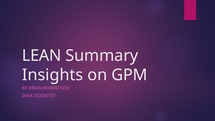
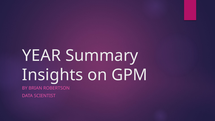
LEAN: LEAN -> YEAR (41, 56)
